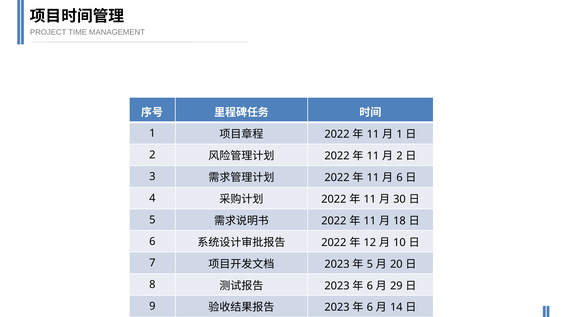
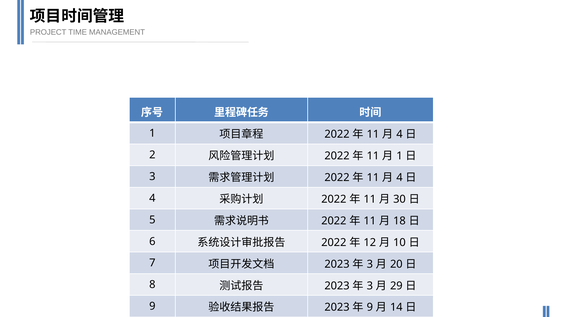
1: 1 -> 4 (400, 134)
2: 2 -> 1 (400, 156)
6: 6 -> 4 (400, 178)
5: 5 -> 3 (370, 264)
6: 6 -> 3 (370, 286)
6: 6 -> 9 (370, 308)
